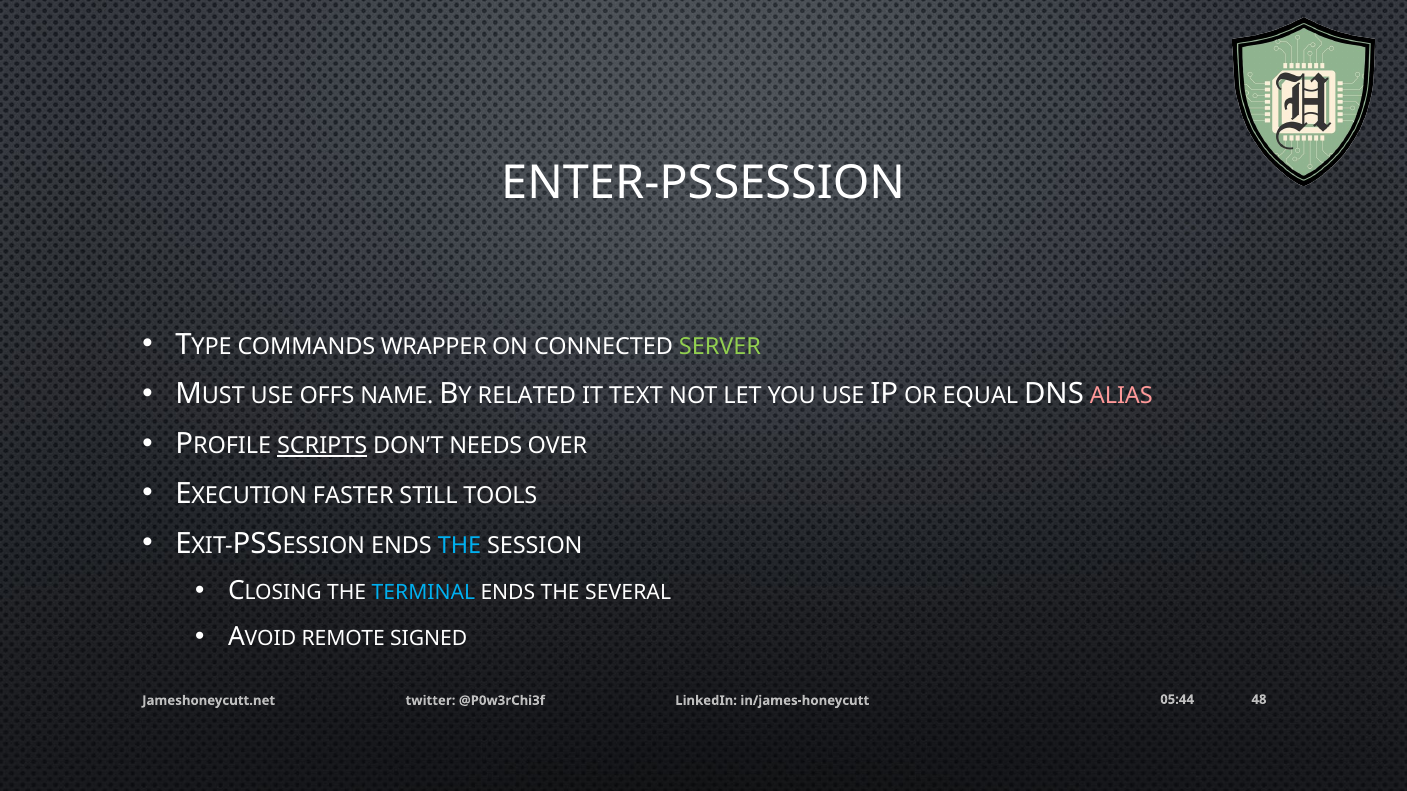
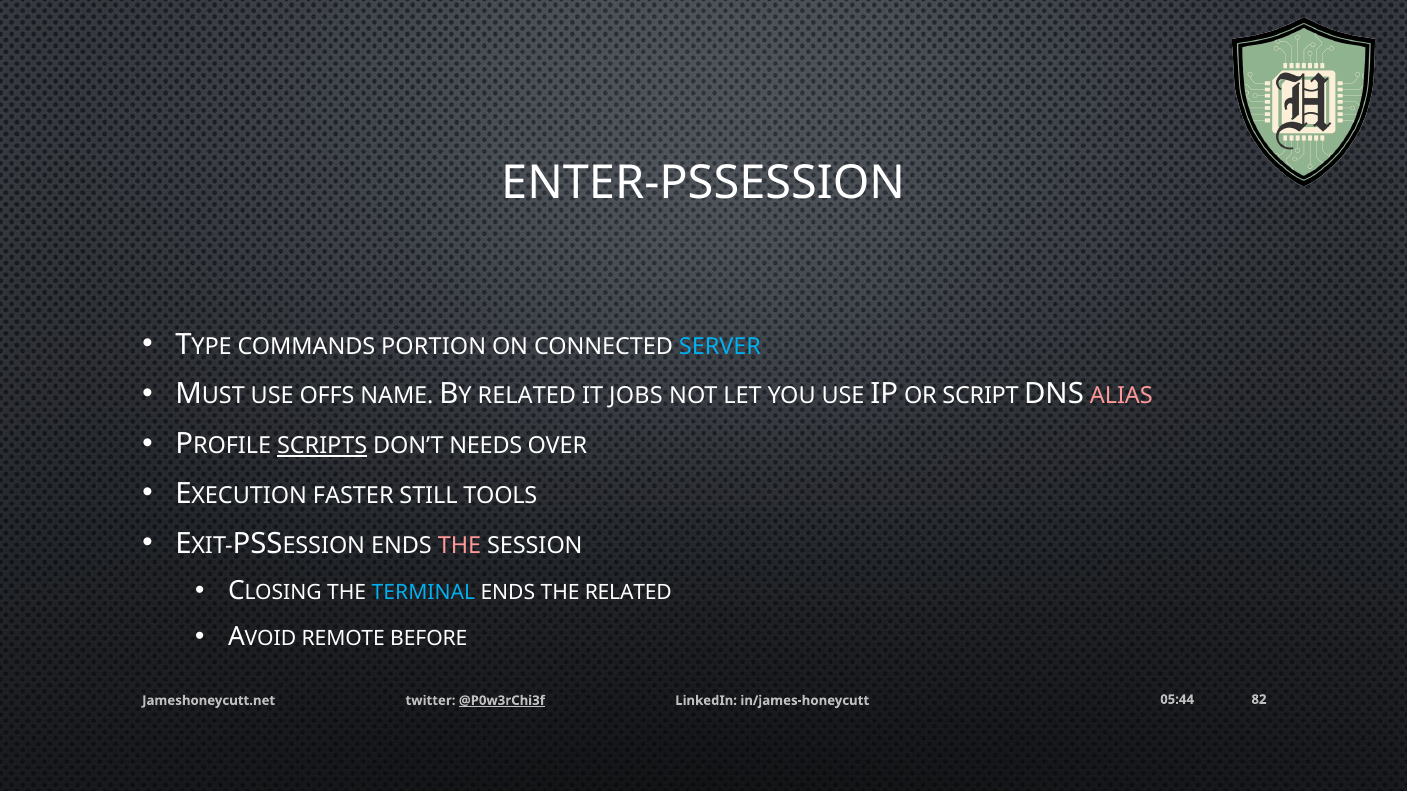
WRAPPER: WRAPPER -> PORTION (434, 347)
SERVER colour: light green -> light blue (720, 347)
TEXT: TEXT -> JOBS (636, 396)
EQUAL: EQUAL -> SCRIPT (981, 396)
THE colour: light blue -> pink (460, 546)
THE SEVERAL: SEVERAL -> RELATED (628, 593)
SIGNED: SIGNED -> BEFORE (429, 639)
48: 48 -> 82 (1259, 700)
@P0w3rChi3f underline: none -> present (502, 701)
